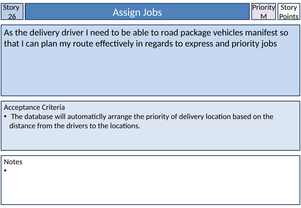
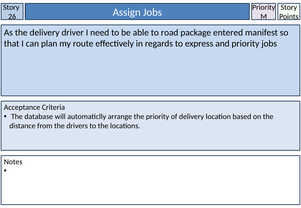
vehicles: vehicles -> entered (228, 33)
